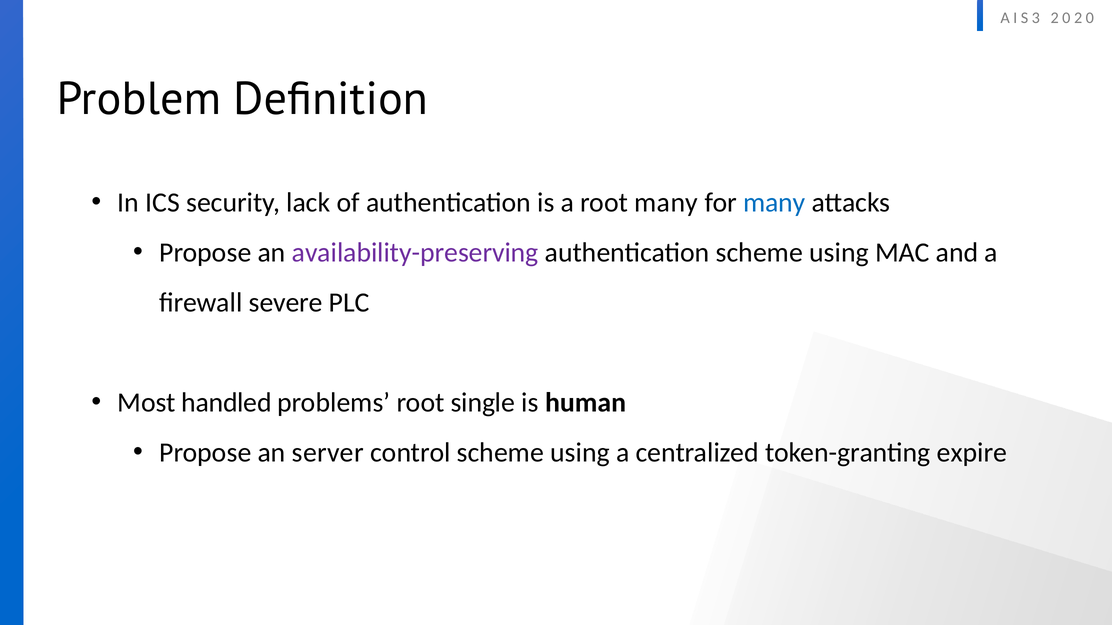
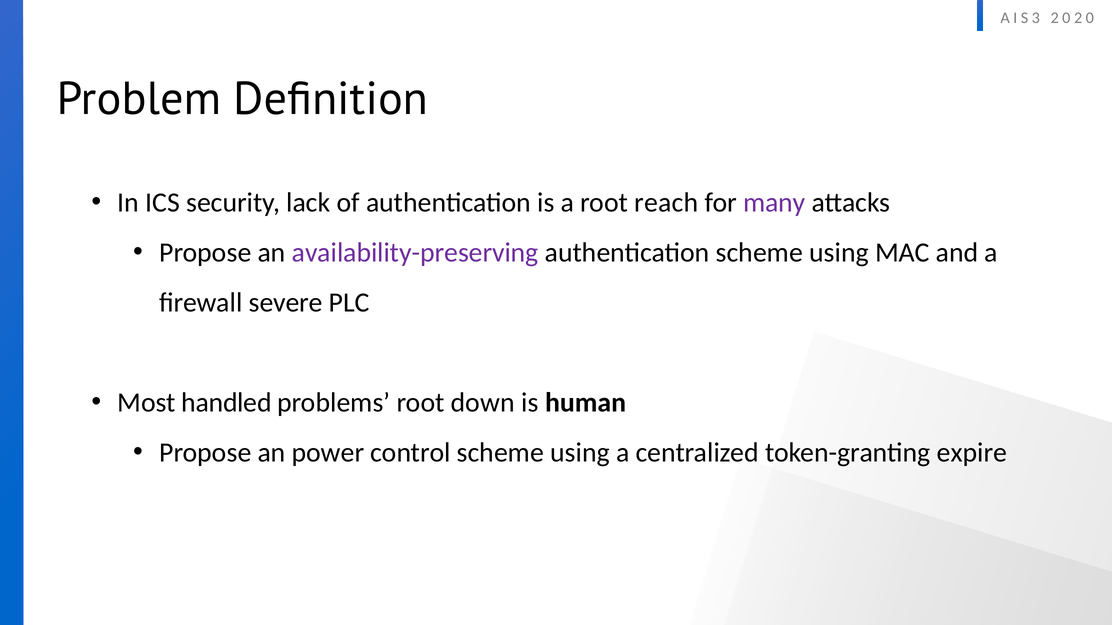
root many: many -> reach (666, 203)
many colour: blue -> purple (774, 203)
single: single -> down (483, 403)
server: server -> power (328, 453)
